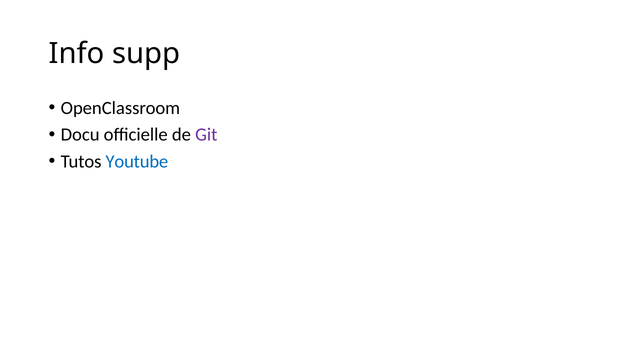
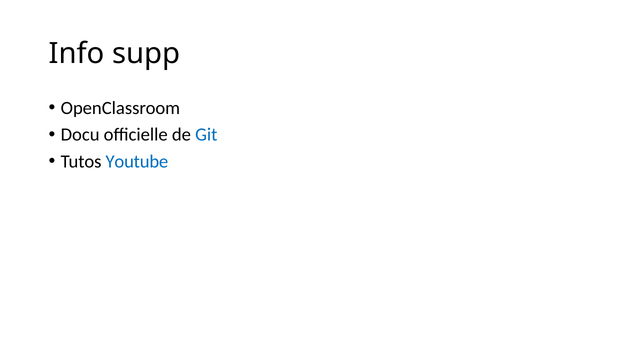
Git colour: purple -> blue (206, 135)
